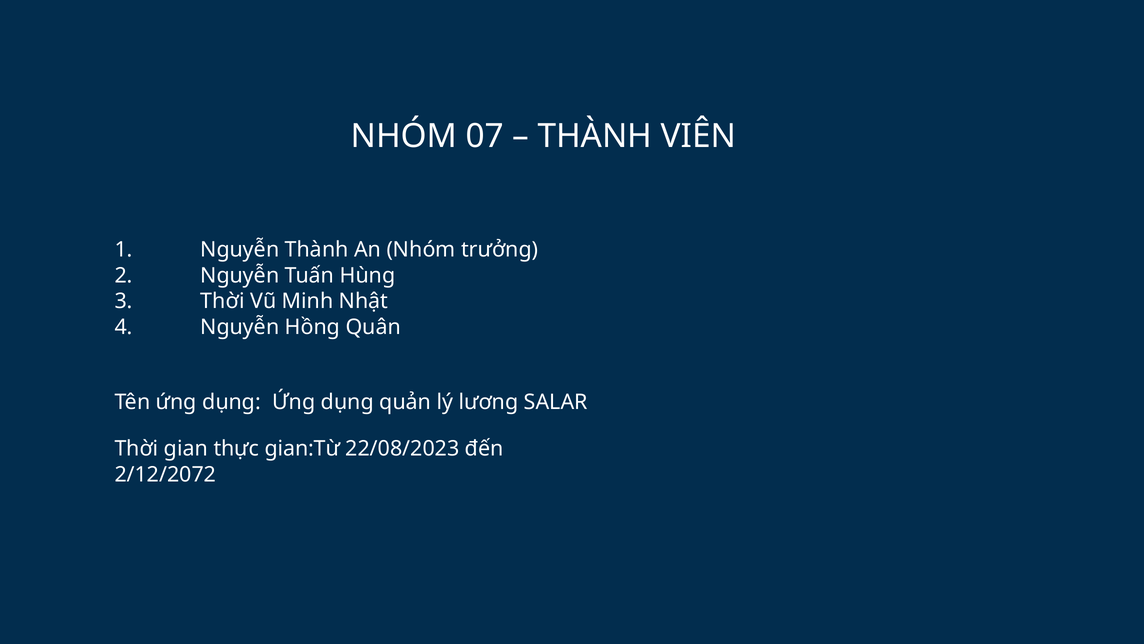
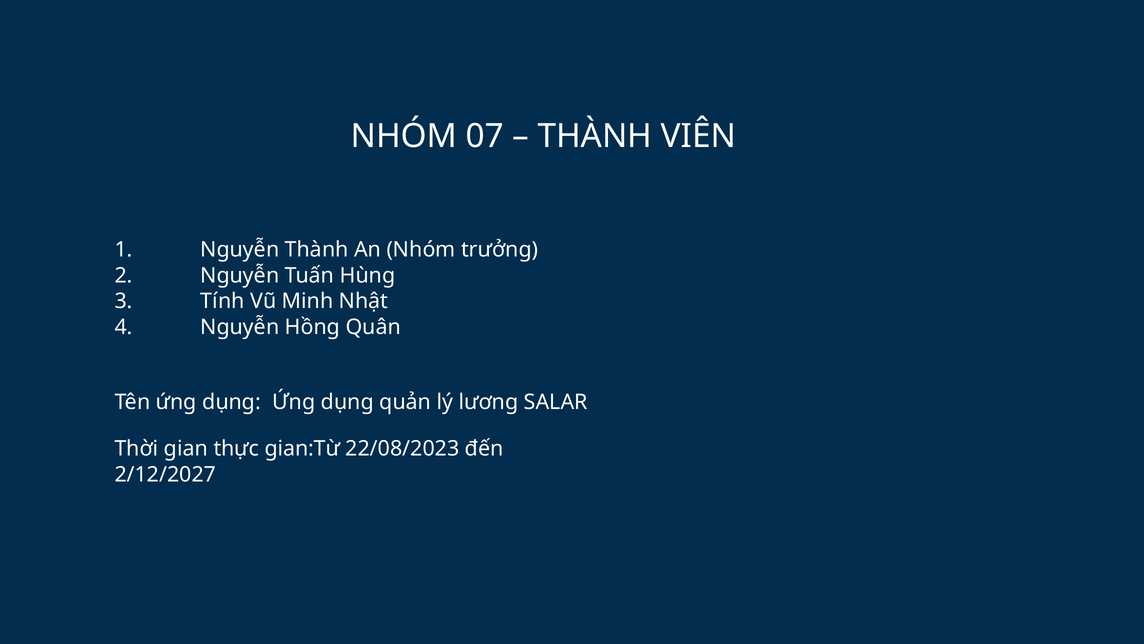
3 Thời: Thời -> Tính (223, 301)
2/12/2072: 2/12/2072 -> 2/12/2027 (165, 474)
